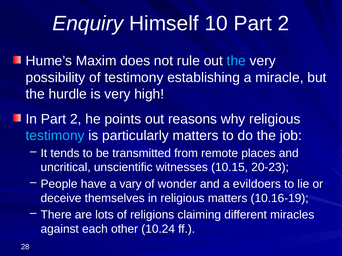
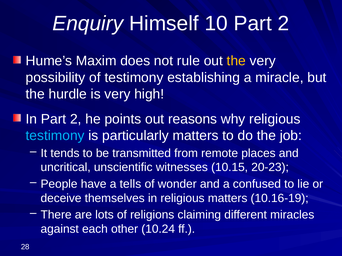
the colour: light blue -> yellow (236, 61)
vary: vary -> tells (130, 184)
evildoers: evildoers -> confused (257, 184)
